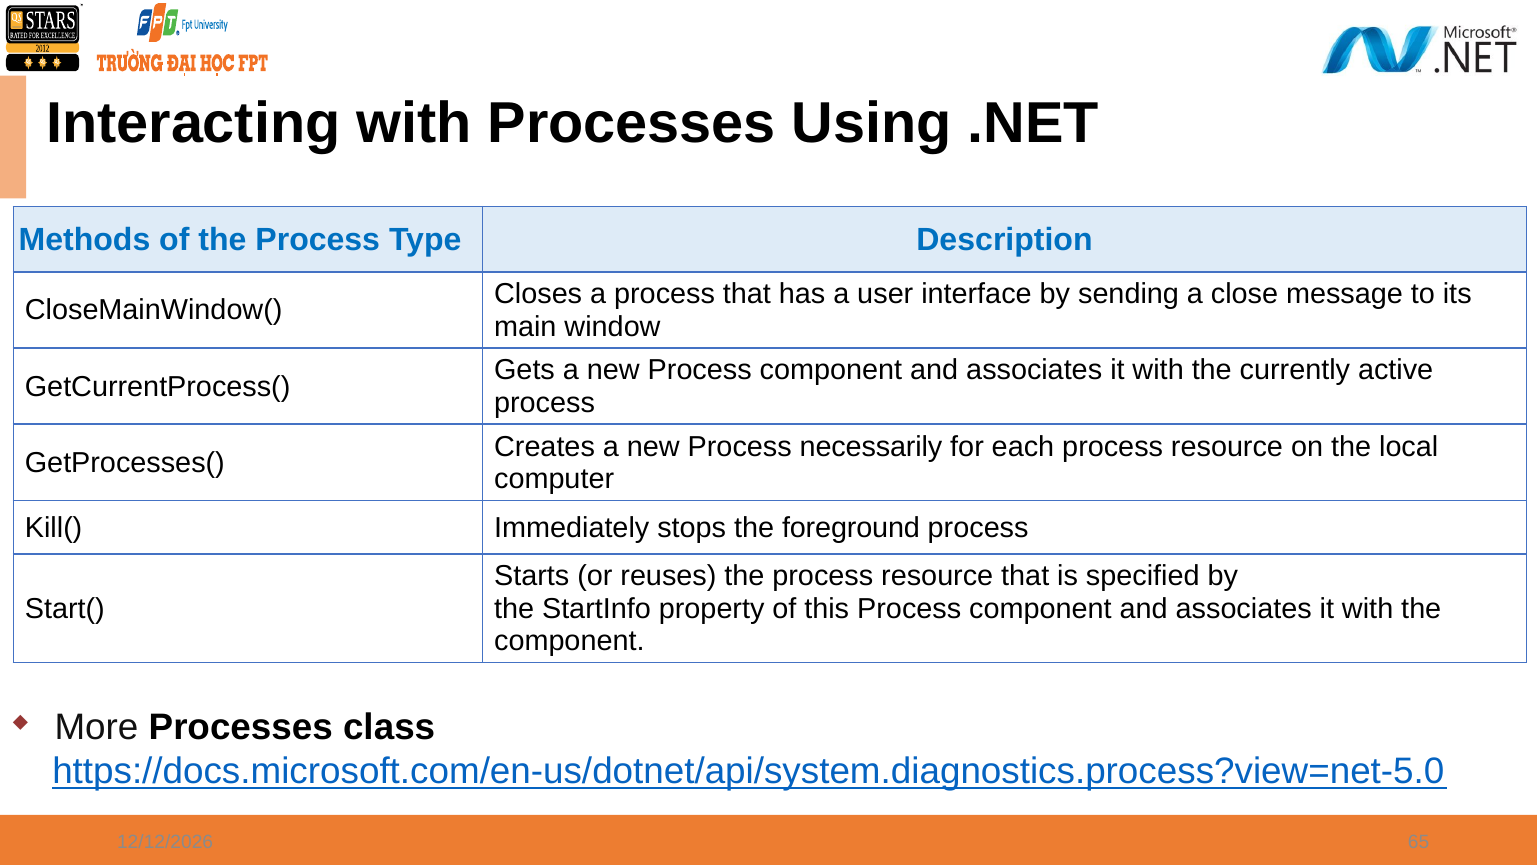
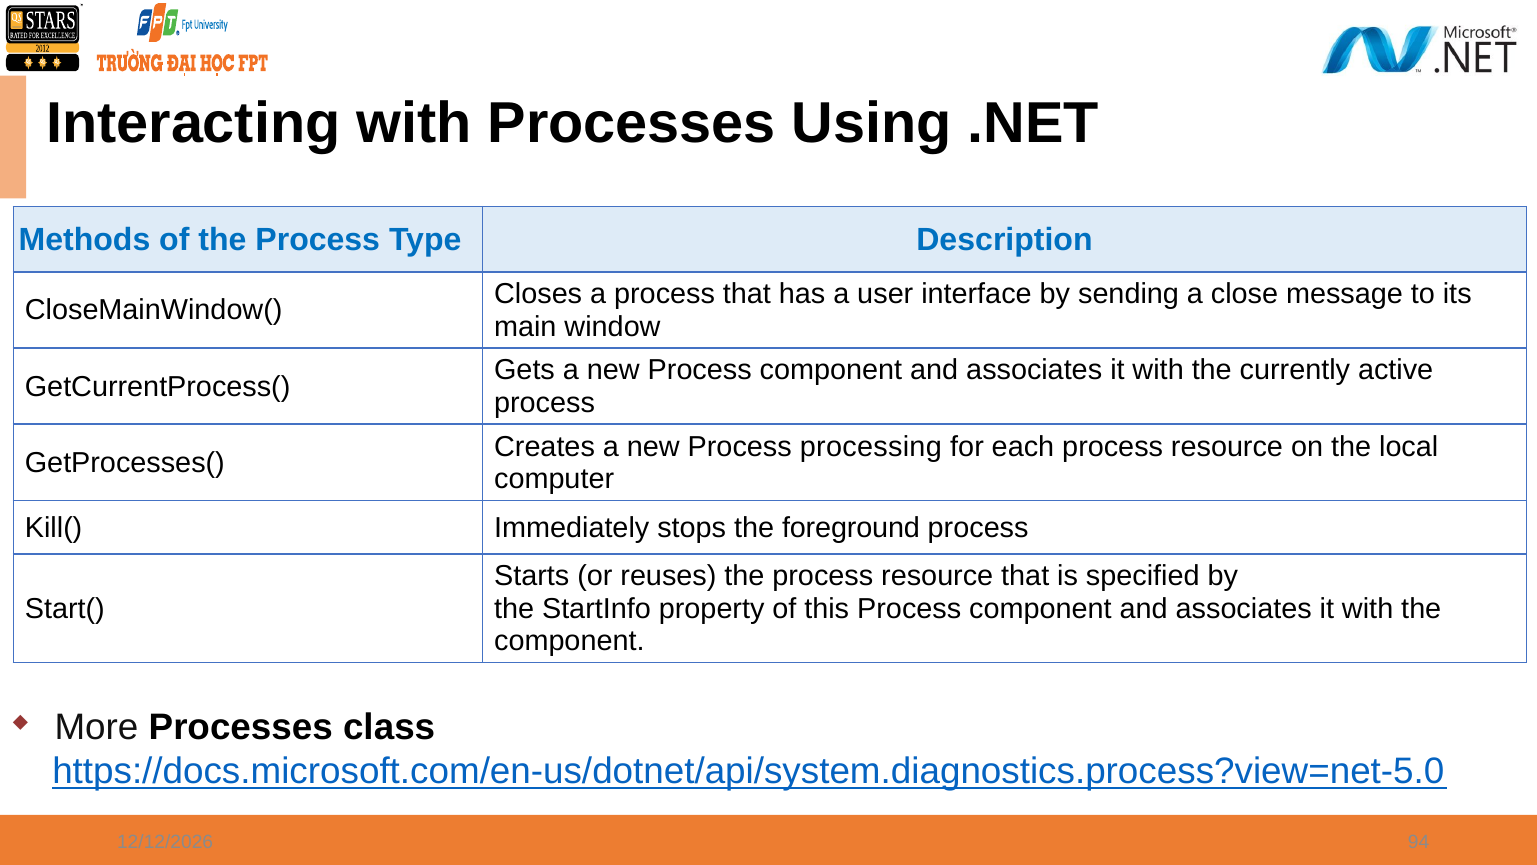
necessarily: necessarily -> processing (871, 446)
65: 65 -> 94 (1419, 841)
